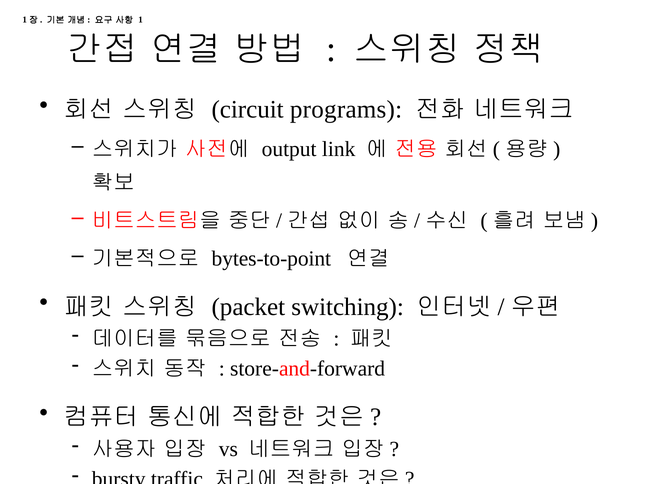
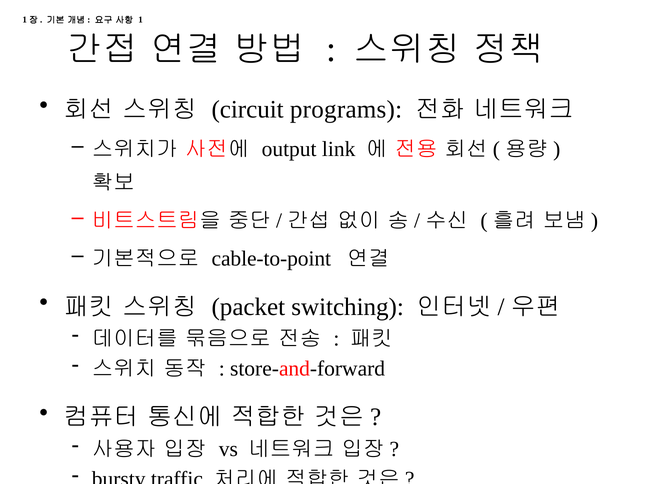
bytes-to-point: bytes-to-point -> cable-to-point (271, 258)
